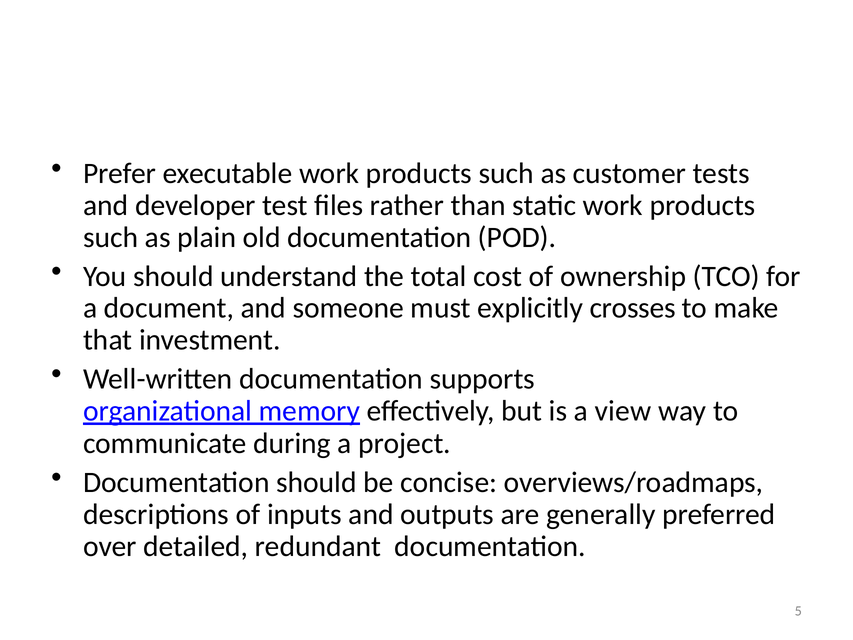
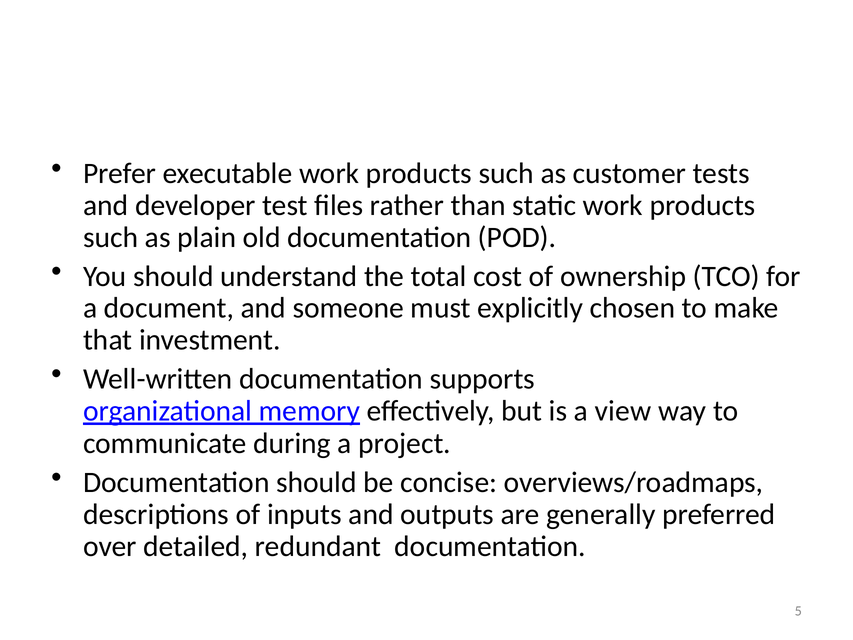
crosses: crosses -> chosen (632, 308)
